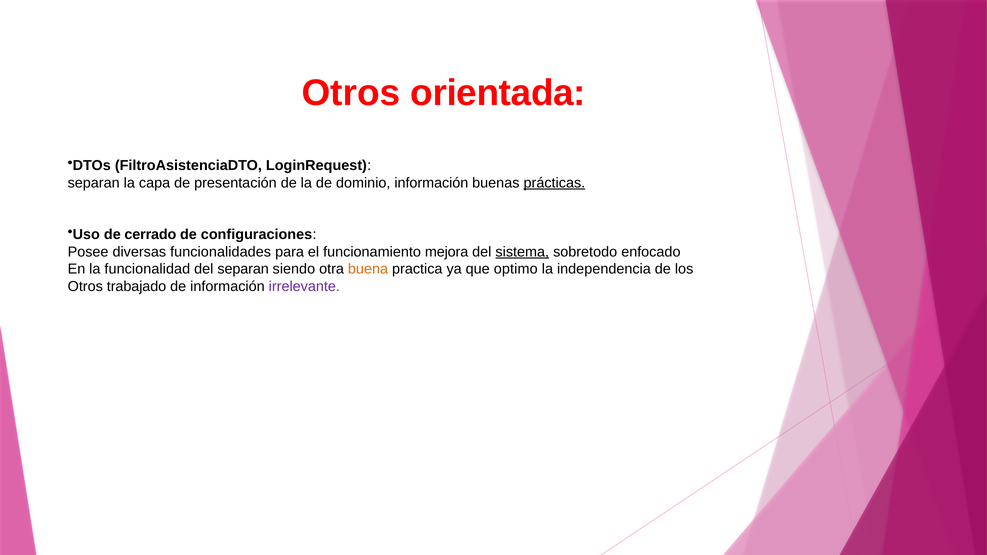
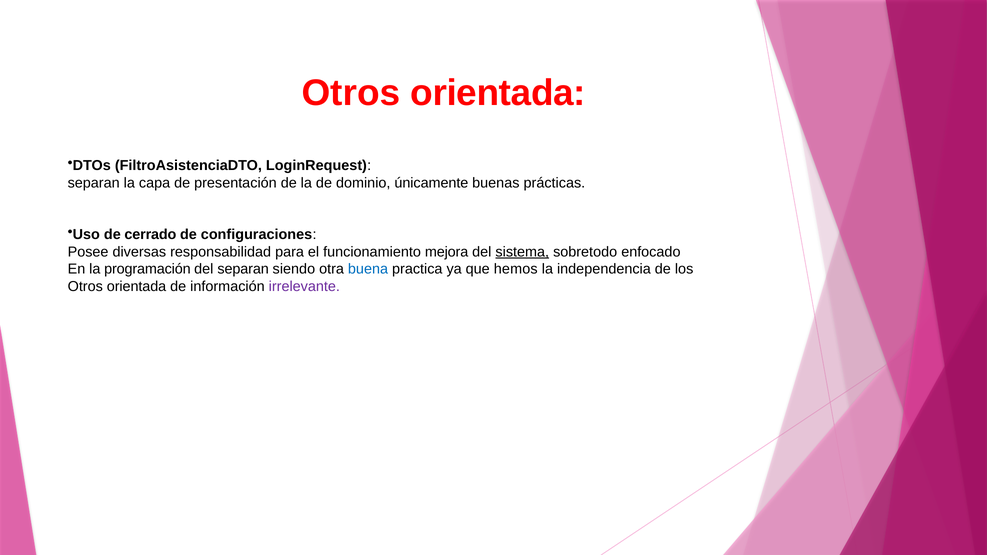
dominio información: información -> únicamente (431, 183)
prácticas underline: present -> none (554, 183)
funcionalidades: funcionalidades -> responsabilidad (221, 252)
funcionalidad: funcionalidad -> programación (147, 269)
buena colour: orange -> blue (368, 269)
optimo: optimo -> hemos (516, 269)
trabajado: trabajado -> orientada (137, 287)
